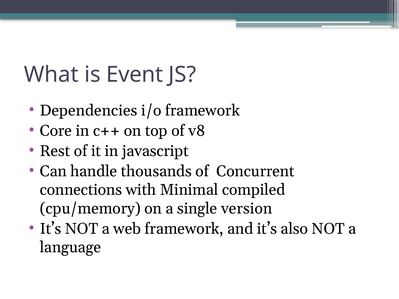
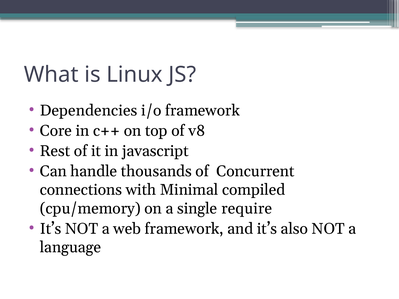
Event: Event -> Linux (135, 75)
version: version -> require (247, 209)
